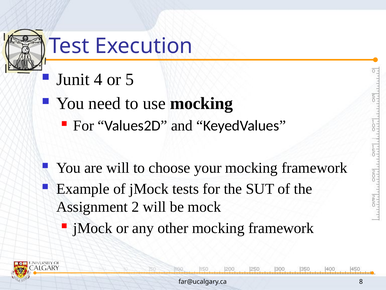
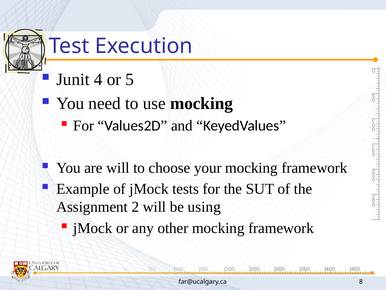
mock: mock -> using (204, 207)
